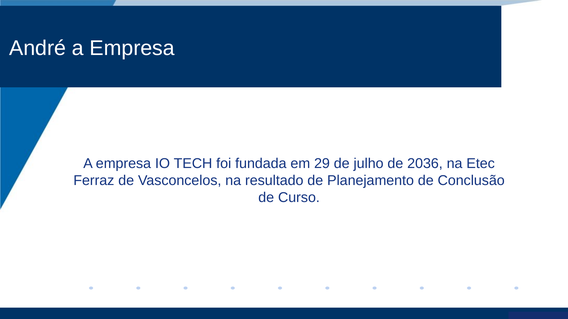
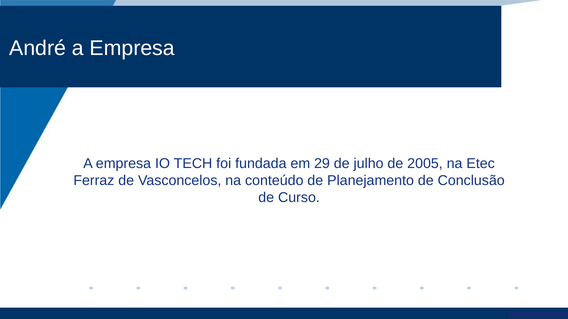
2036: 2036 -> 2005 (425, 164)
resultado: resultado -> conteúdo (274, 181)
